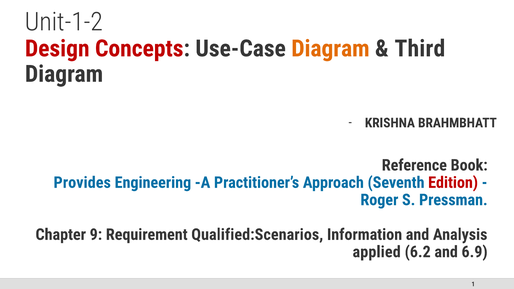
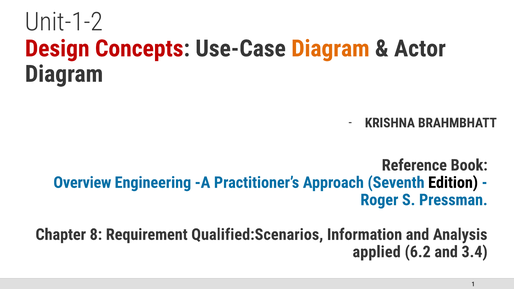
Third: Third -> Actor (420, 49)
Provides: Provides -> Overview (82, 183)
Edition colour: red -> black (453, 183)
9: 9 -> 8 (96, 235)
6.9: 6.9 -> 3.4 (475, 252)
